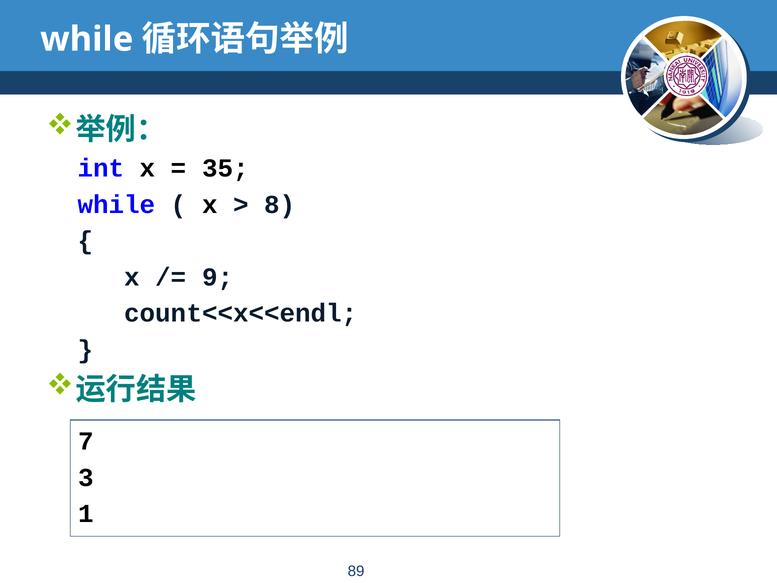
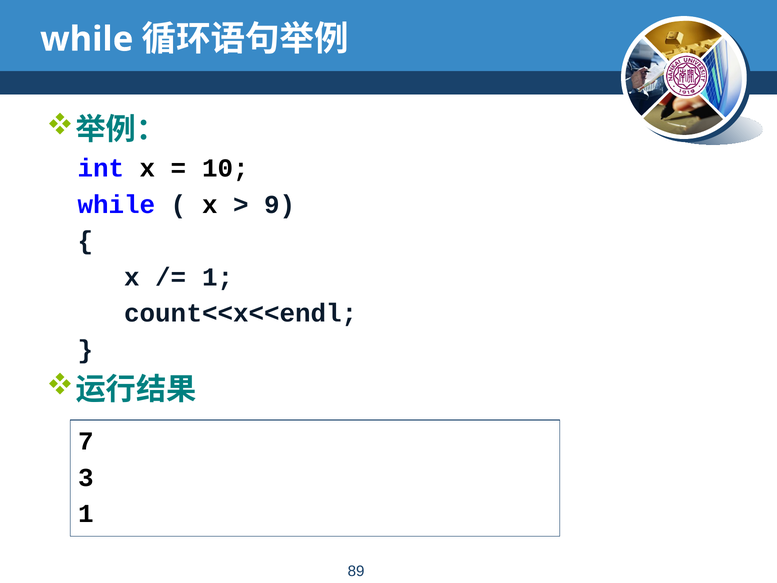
35: 35 -> 10 (225, 168)
8: 8 -> 9 (280, 204)
9: 9 -> 1 (218, 277)
